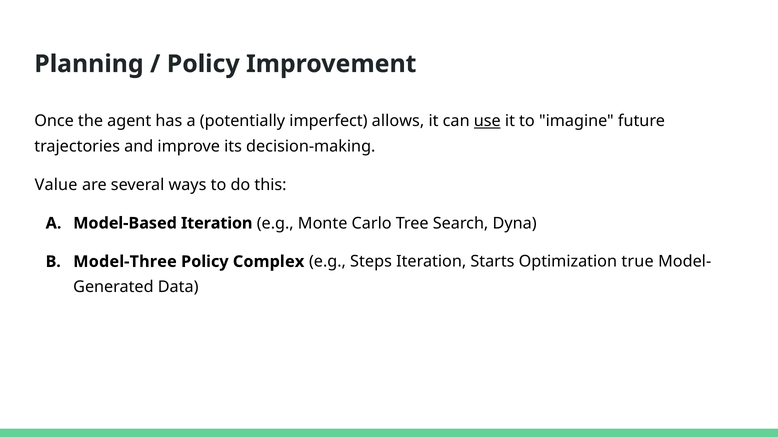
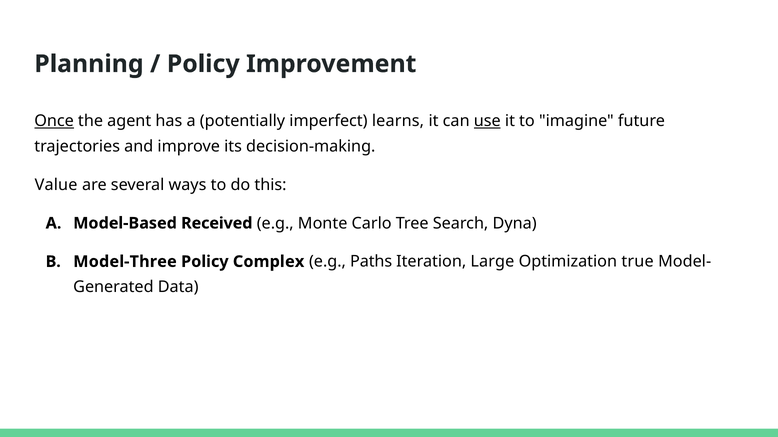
Once underline: none -> present (54, 121)
allows: allows -> learns (398, 121)
Model-Based Iteration: Iteration -> Received (217, 224)
Steps: Steps -> Paths (371, 262)
Starts: Starts -> Large (492, 262)
